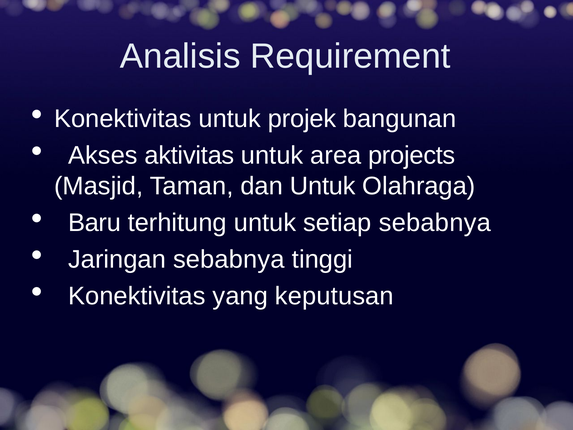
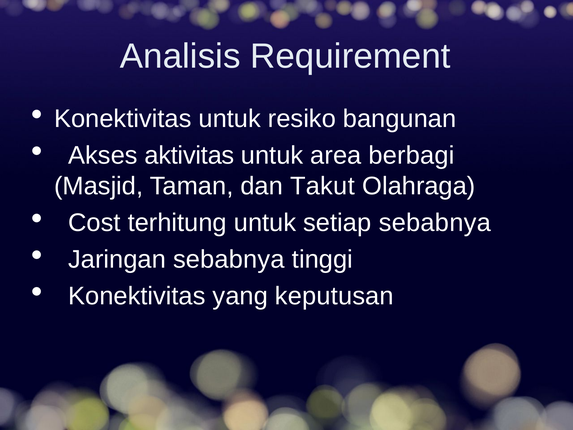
projek: projek -> resiko (302, 119)
projects: projects -> berbagi (411, 155)
dan Untuk: Untuk -> Takut (322, 186)
Baru: Baru -> Cost (94, 223)
